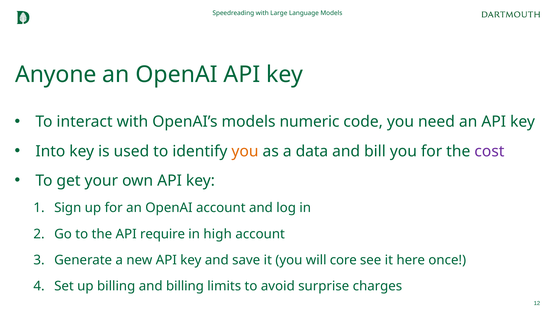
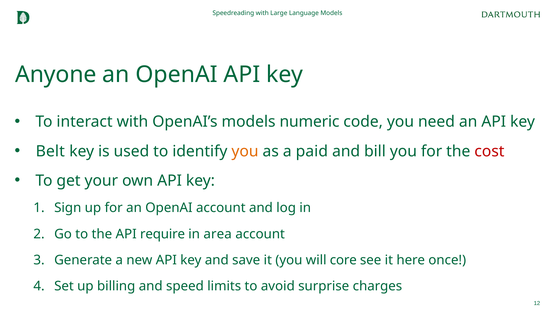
Into: Into -> Belt (50, 151)
data: data -> paid (312, 151)
cost colour: purple -> red (489, 151)
high: high -> area (218, 234)
and billing: billing -> speed (185, 286)
